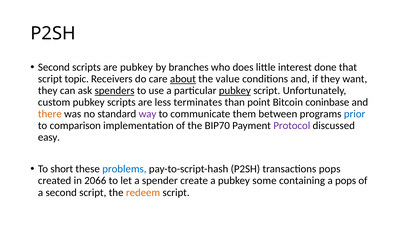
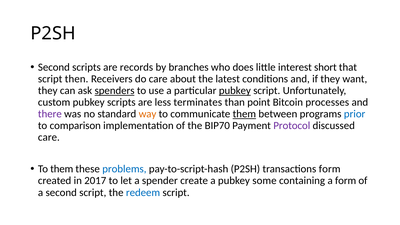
are pubkey: pubkey -> records (137, 67)
done: done -> short (325, 67)
topic: topic -> then (77, 79)
about underline: present -> none (183, 79)
value: value -> latest (228, 79)
coninbase: coninbase -> processes (327, 102)
there colour: orange -> purple (50, 114)
way colour: purple -> orange (148, 114)
them underline: none -> present (244, 114)
easy: easy -> care (49, 137)
To short: short -> them (62, 169)
transactions pops: pops -> form (330, 169)
2066: 2066 -> 2017 (95, 181)
a pops: pops -> form (346, 181)
redeem colour: orange -> blue (143, 192)
